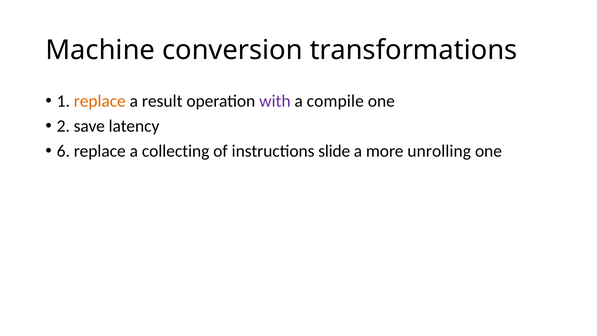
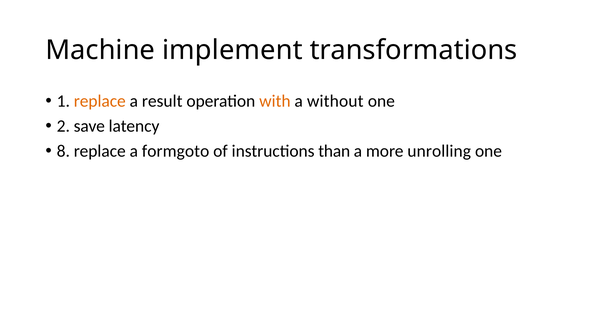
conversion: conversion -> implement (232, 50)
with colour: purple -> orange (275, 101)
compile: compile -> without (335, 101)
6: 6 -> 8 (63, 151)
collecting: collecting -> formgoto (176, 151)
slide: slide -> than (334, 151)
